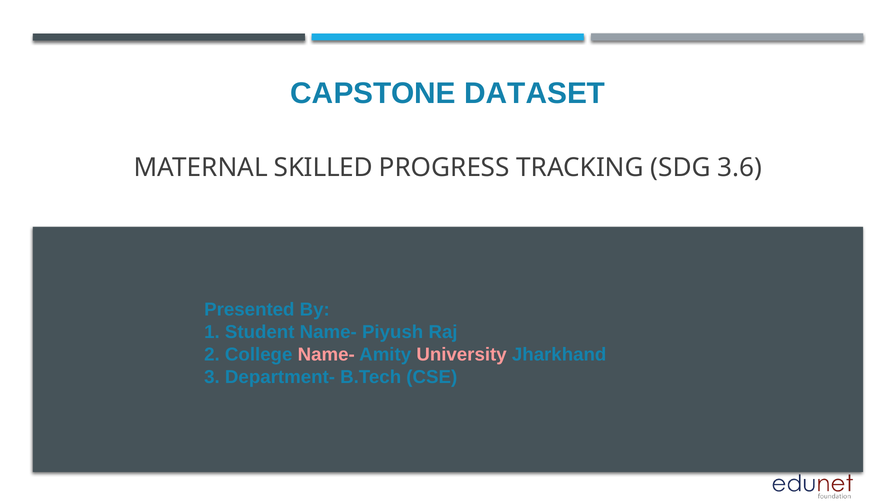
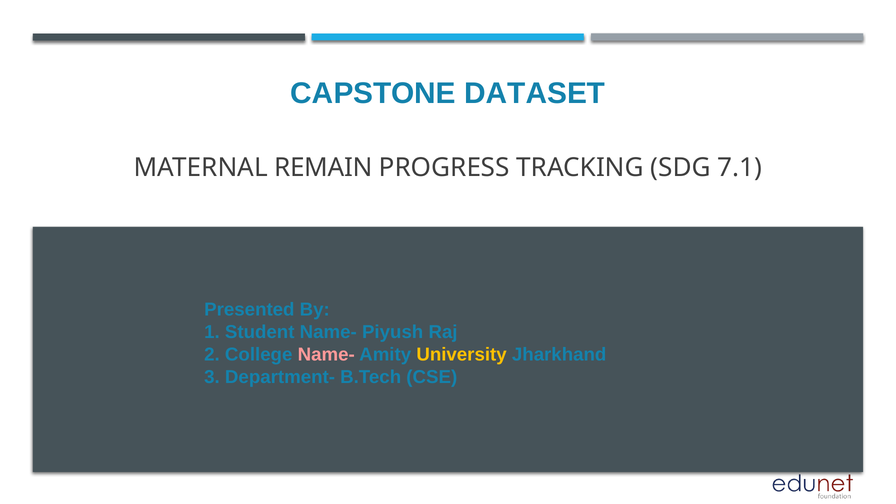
SKILLED: SKILLED -> REMAIN (323, 167)
3.6: 3.6 -> 7.1 (740, 167)
University colour: pink -> yellow (462, 355)
